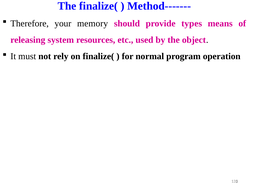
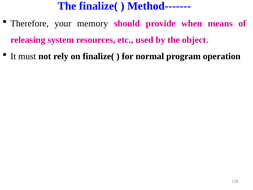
types: types -> when (192, 23)
